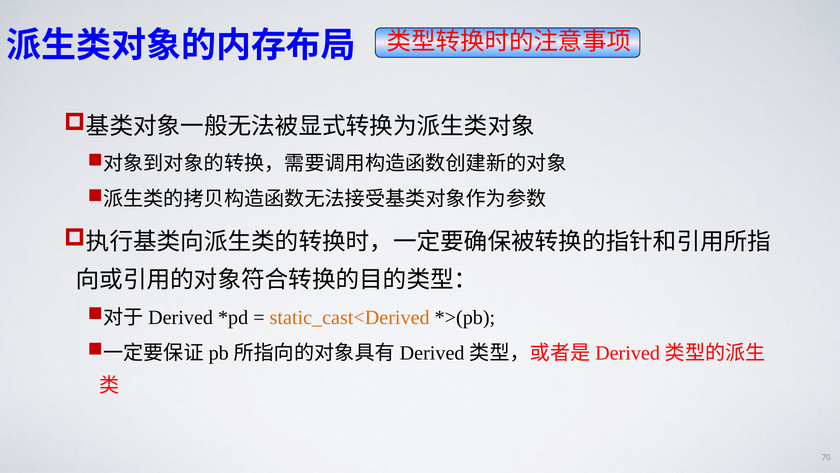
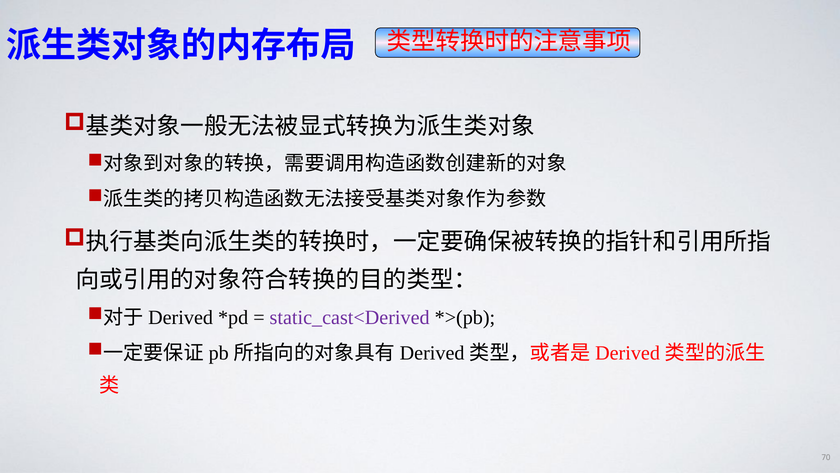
static_cast<Derived colour: orange -> purple (350, 317)
